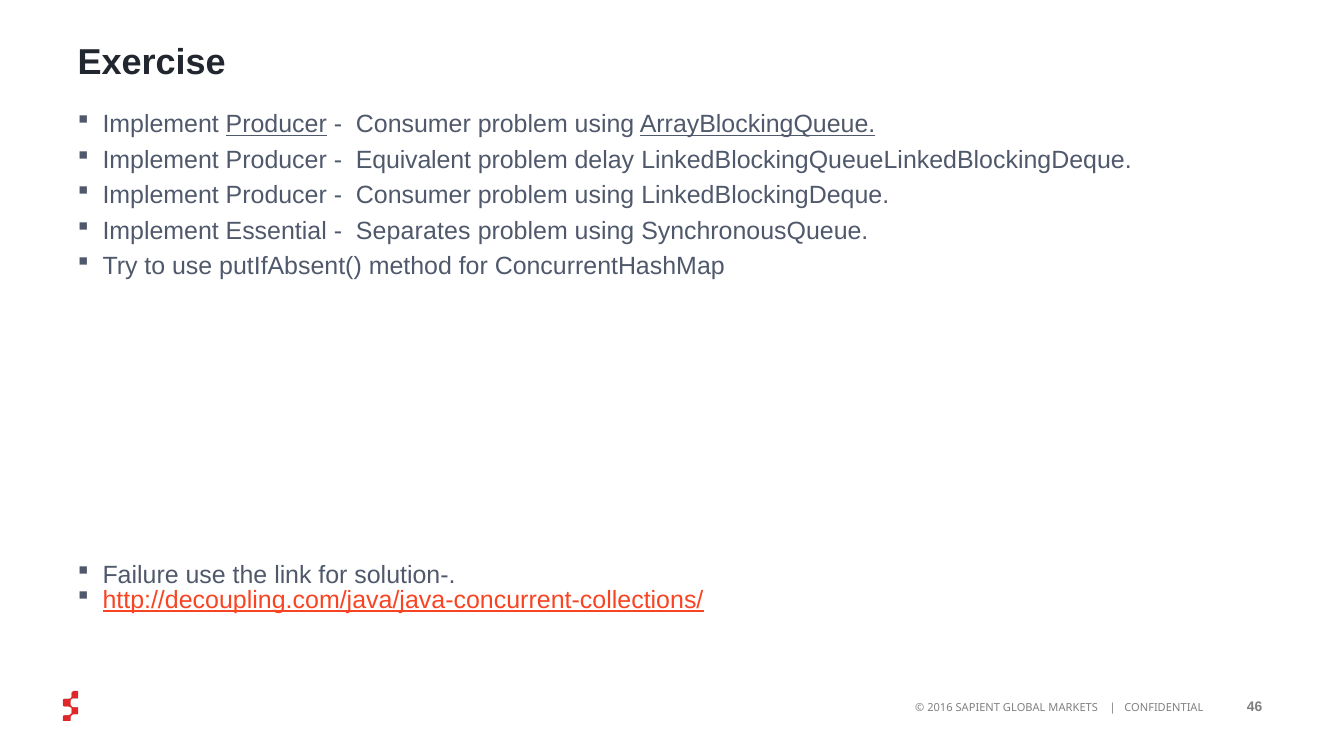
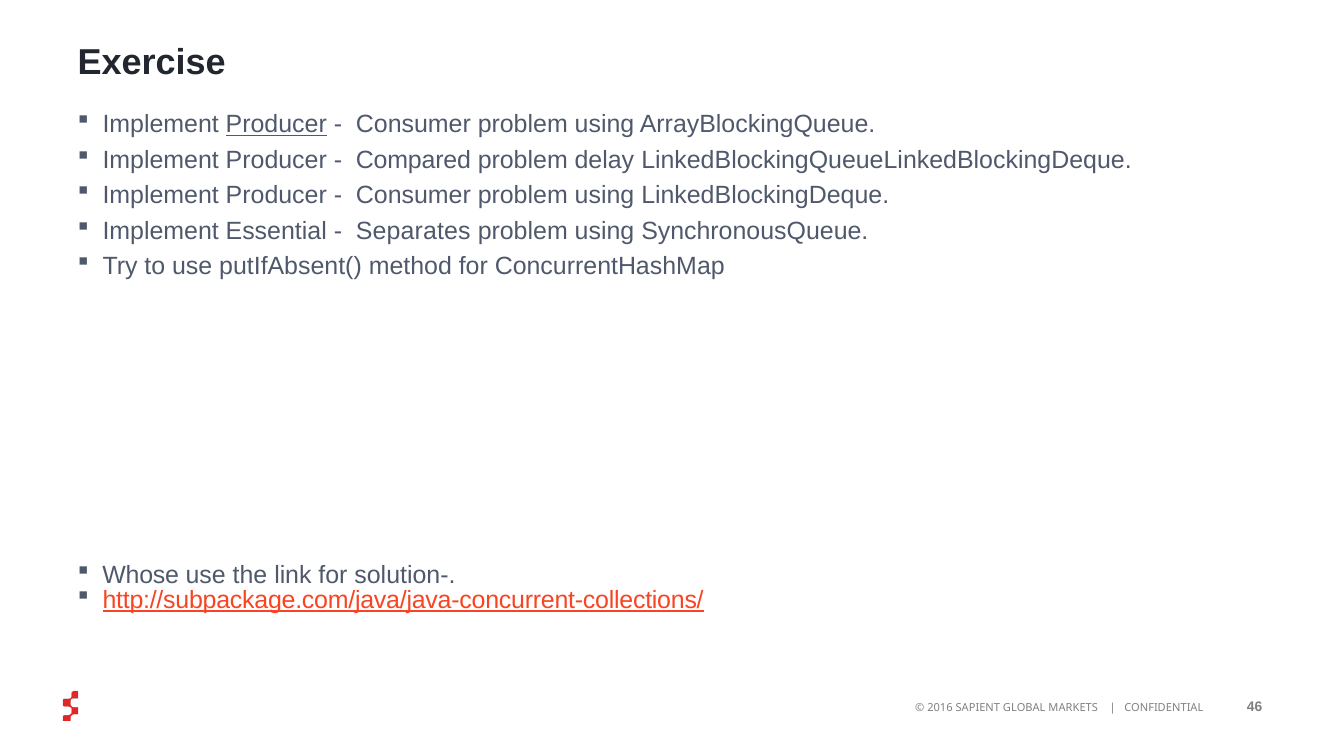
ArrayBlockingQueue underline: present -> none (758, 125)
Equivalent: Equivalent -> Compared (413, 160)
Failure: Failure -> Whose (141, 575)
http://decoupling.com/java/java-concurrent-collections/: http://decoupling.com/java/java-concurrent-collections/ -> http://subpackage.com/java/java-concurrent-collections/ (403, 600)
